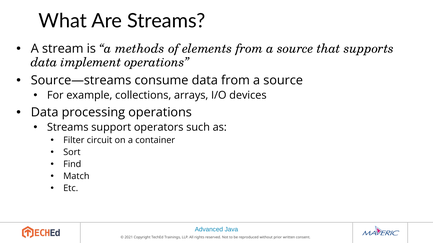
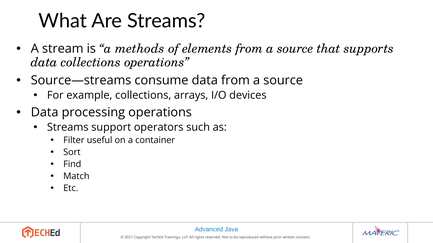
data implement: implement -> collections (91, 63)
circuit: circuit -> useful (100, 141)
